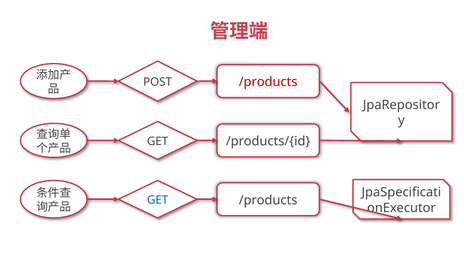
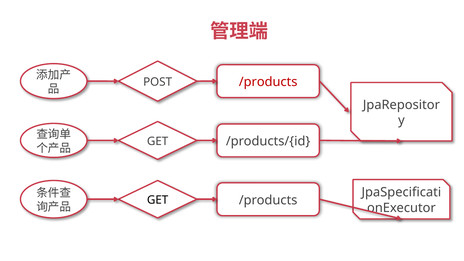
GET colour: blue -> black (158, 200)
